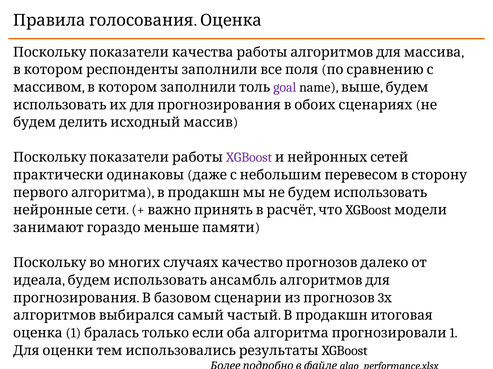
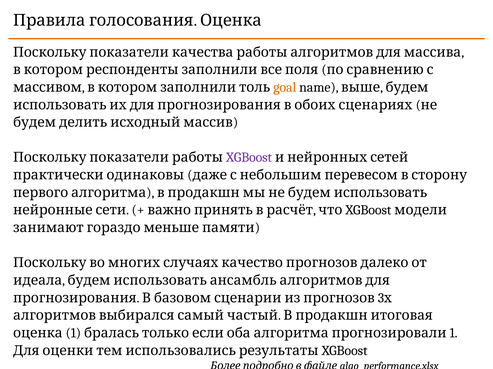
goal colour: purple -> orange (285, 87)
